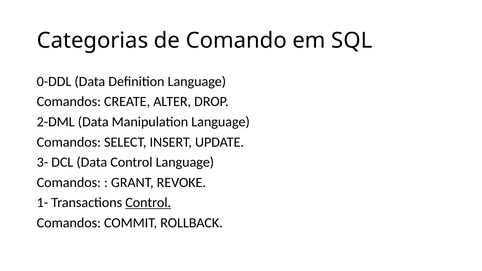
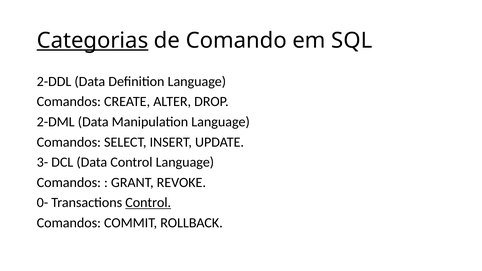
Categorias underline: none -> present (92, 40)
0-DDL: 0-DDL -> 2-DDL (54, 81)
1-: 1- -> 0- (42, 203)
